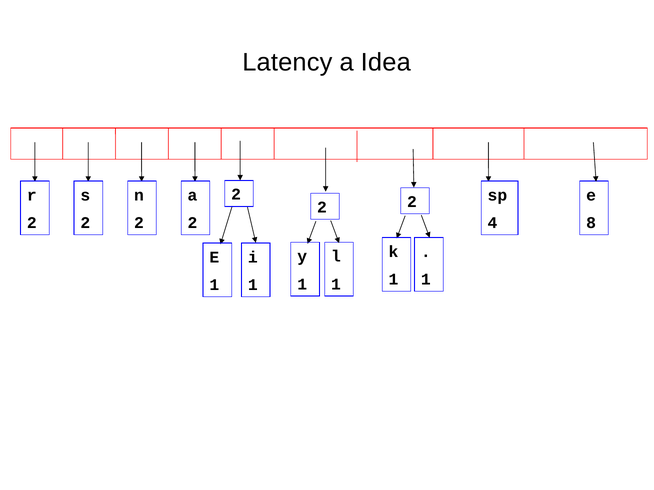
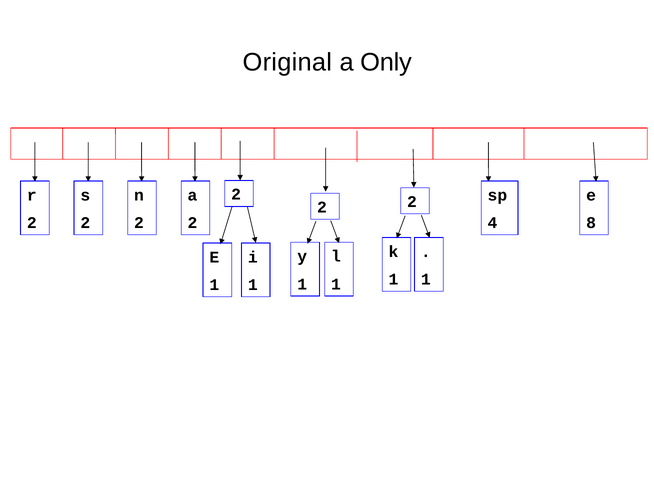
Latency: Latency -> Original (287, 62)
Idea: Idea -> Only (386, 62)
